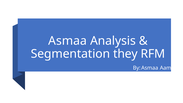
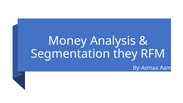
Asmaa: Asmaa -> Money (68, 41)
